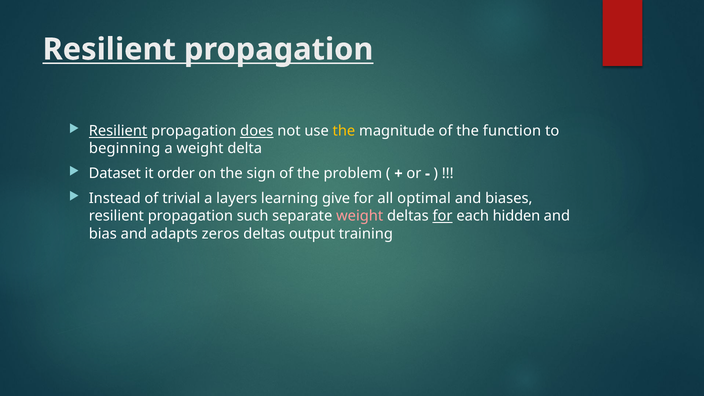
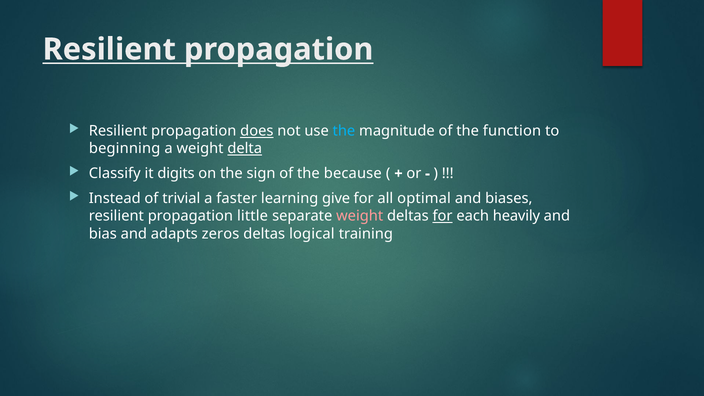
Resilient underline: present -> none (118, 131)
the colour: yellow -> light blue (344, 131)
delta underline: none -> present (245, 149)
Dataset: Dataset -> Classify (115, 174)
order: order -> digits (176, 174)
problem: problem -> because (353, 174)
layers: layers -> faster (237, 199)
such: such -> little (253, 216)
hidden: hidden -> heavily (516, 216)
output: output -> logical (312, 234)
